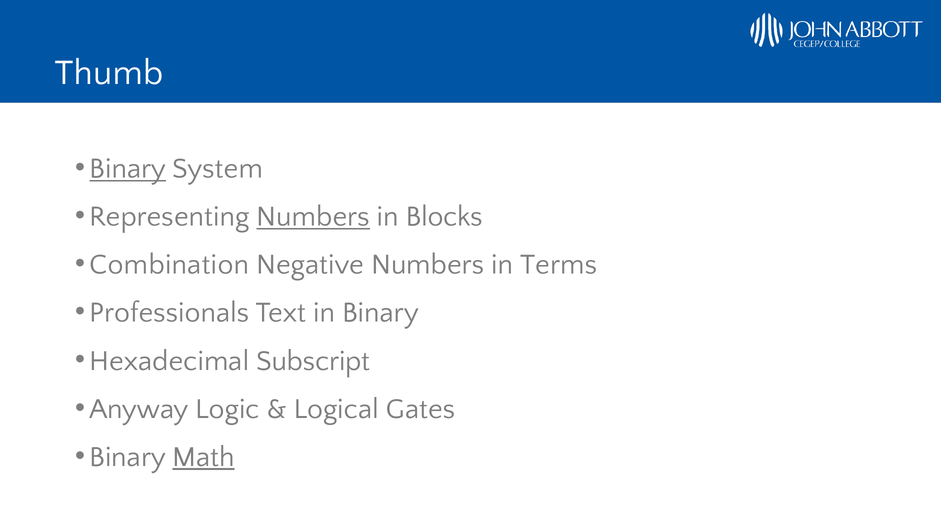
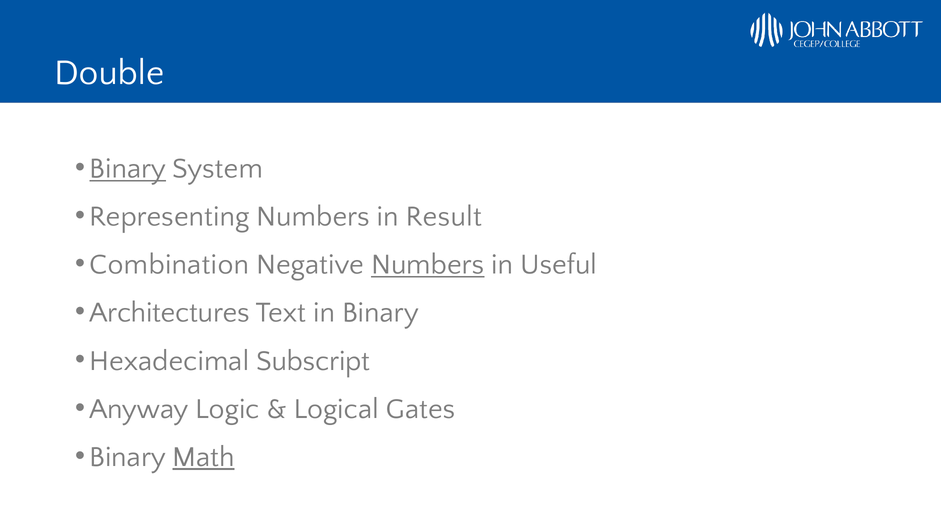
Thumb: Thumb -> Double (109, 73)
Numbers underline: present -> none (313, 217)
Blocks: Blocks -> Result (444, 217)
Numbers underline: none -> present (428, 265)
Terms: Terms -> Useful (559, 265)
Professionals: Professionals -> Architectures (170, 313)
